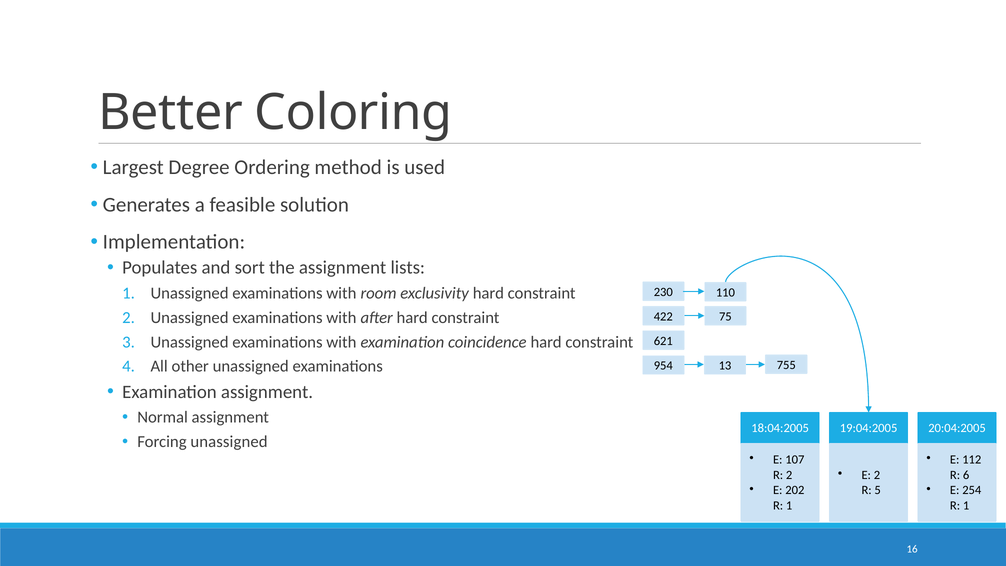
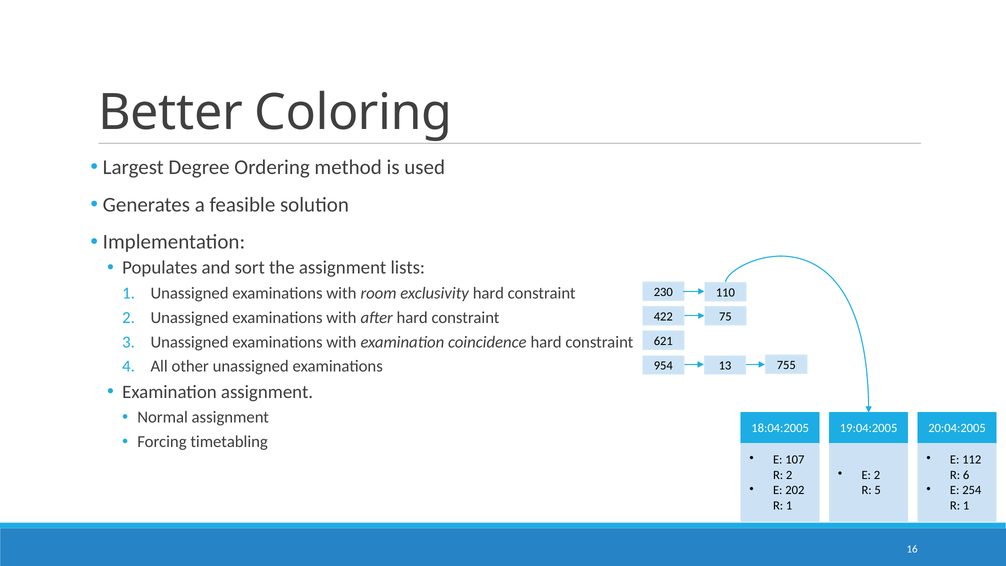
Forcing unassigned: unassigned -> timetabling (229, 442)
